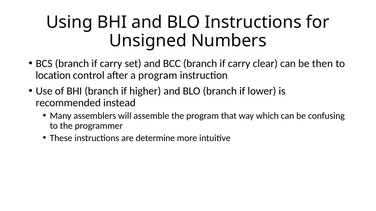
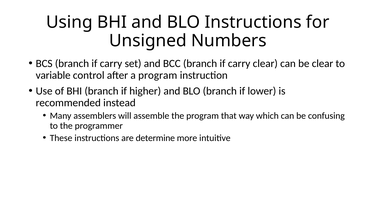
be then: then -> clear (323, 64)
location: location -> variable (53, 75)
